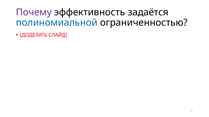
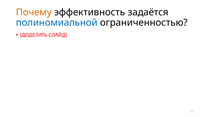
Почему colour: purple -> orange (34, 12)
